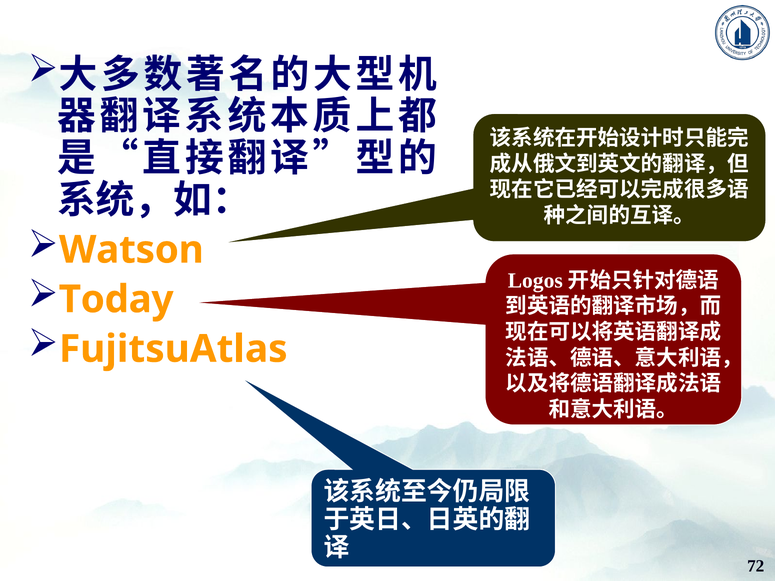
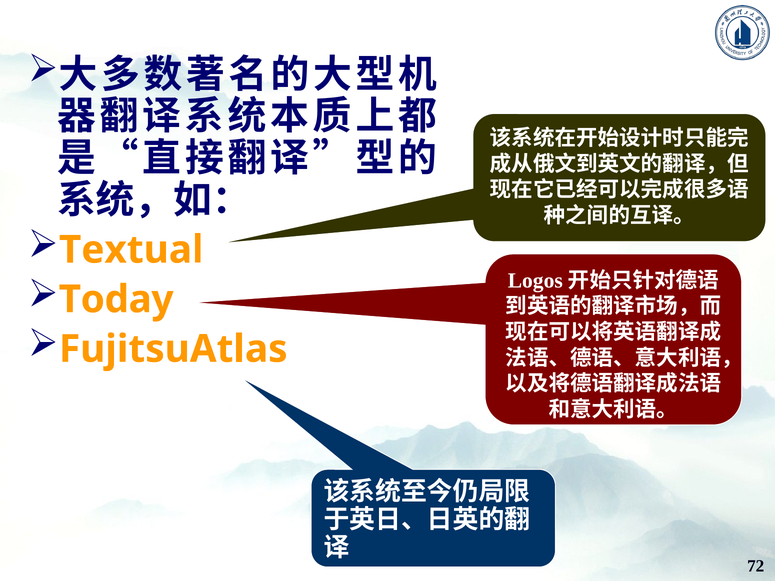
Watson: Watson -> Textual (131, 250)
